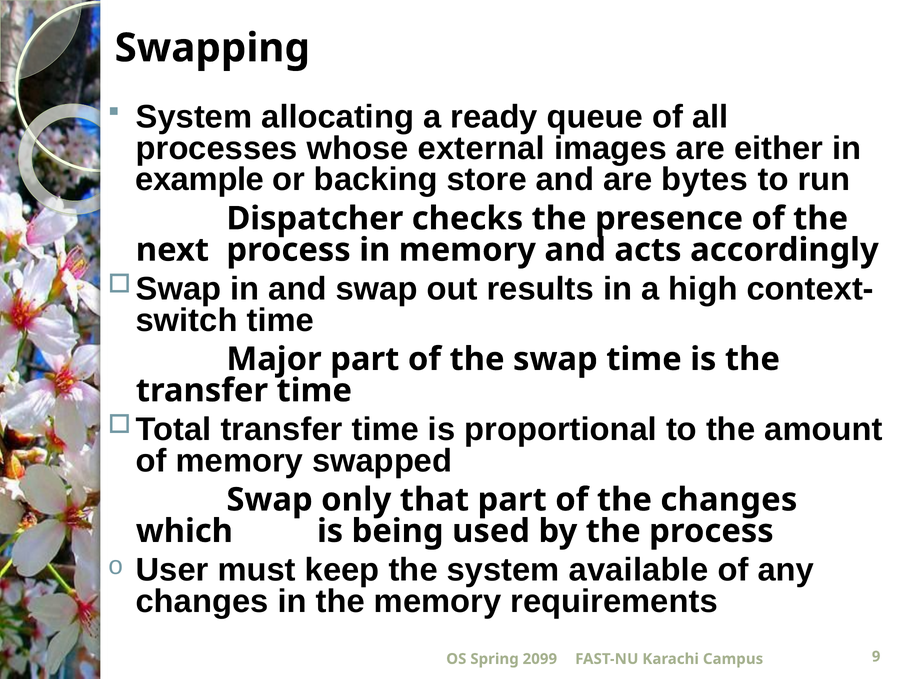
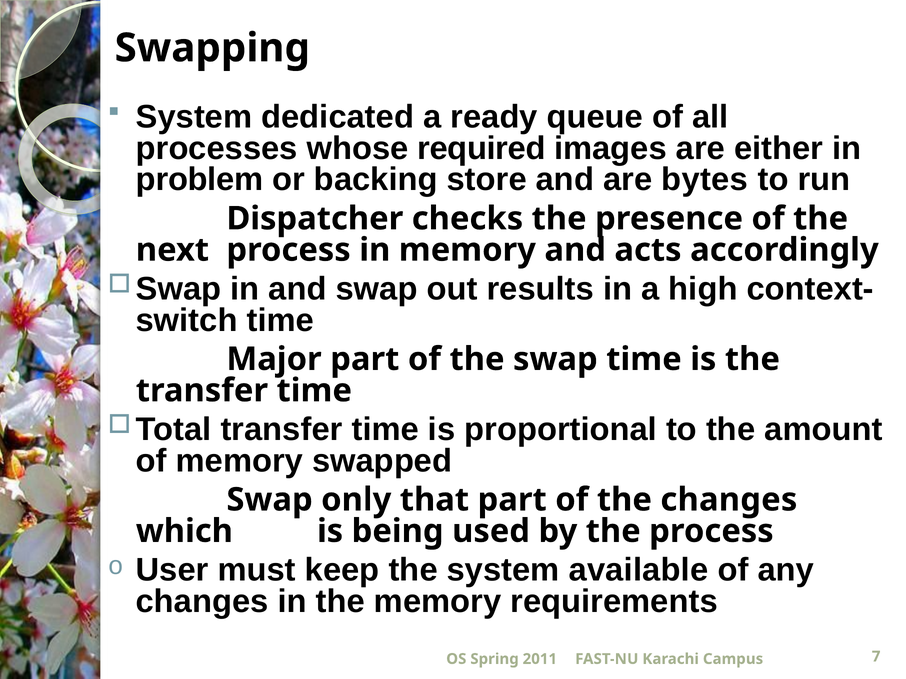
allocating: allocating -> dedicated (338, 117)
external: external -> required (481, 148)
example: example -> problem (200, 180)
2099: 2099 -> 2011 (540, 659)
9: 9 -> 7 (876, 657)
